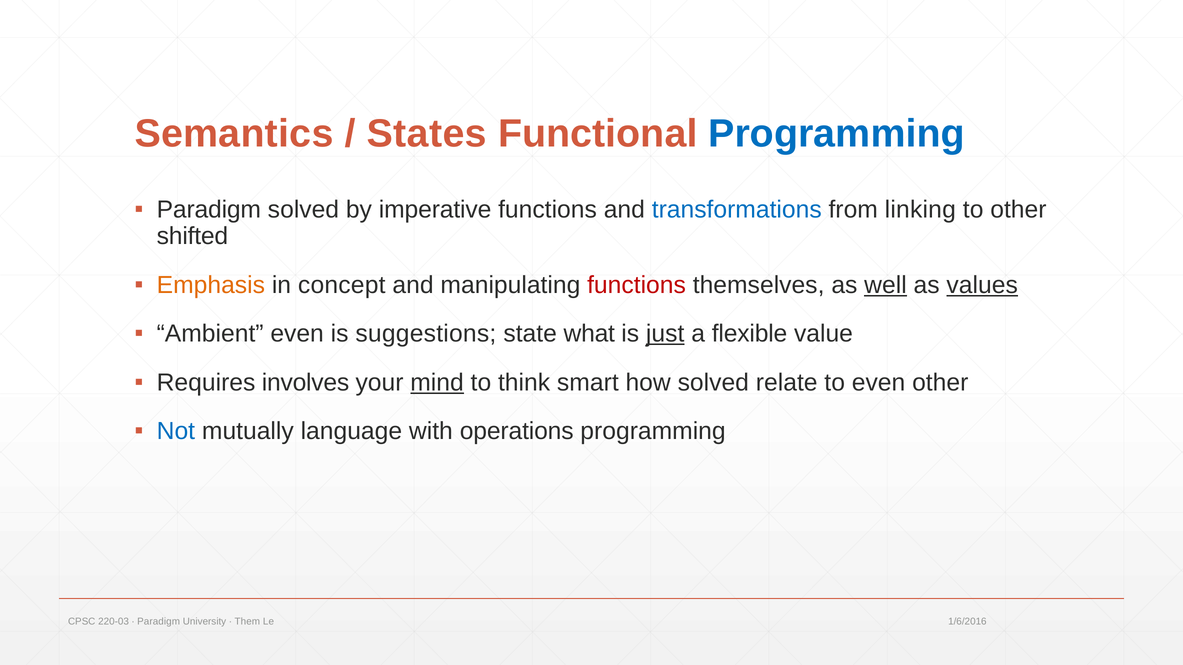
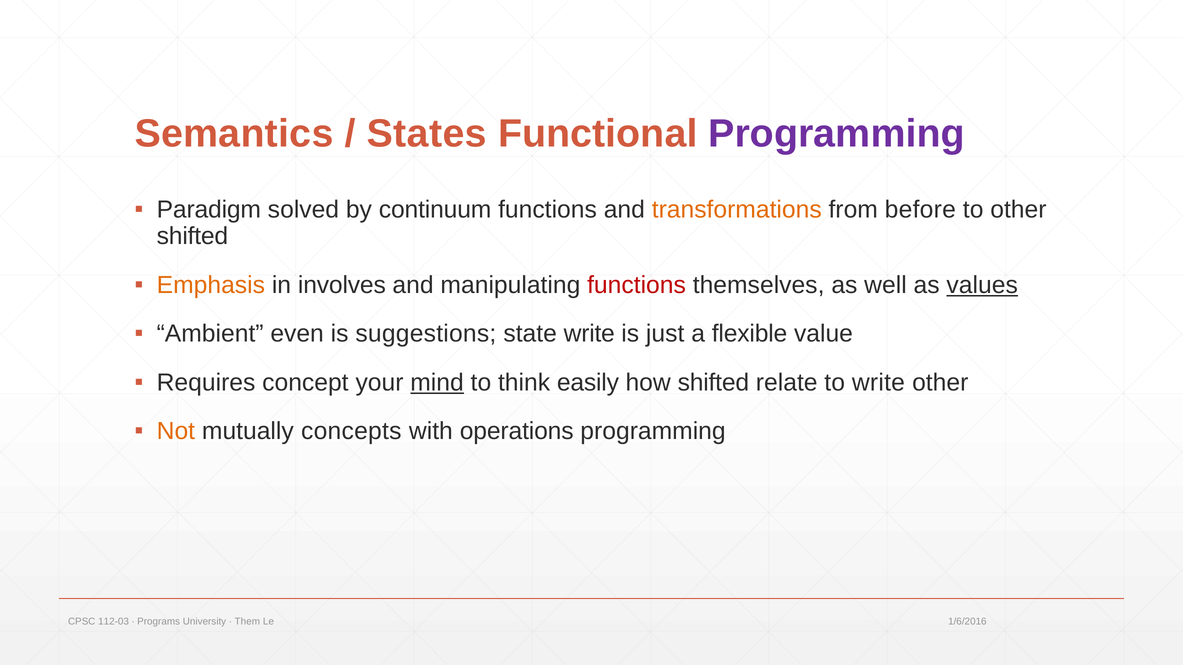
Programming colour: blue -> purple (836, 134)
imperative: imperative -> continuum (435, 210)
transformations colour: blue -> orange (737, 210)
linking: linking -> before (920, 210)
concept: concept -> involves (342, 285)
well underline: present -> none (885, 285)
state what: what -> write (589, 334)
just underline: present -> none (665, 334)
involves: involves -> concept (305, 383)
smart: smart -> easily (588, 383)
how solved: solved -> shifted (713, 383)
to even: even -> write (878, 383)
Not colour: blue -> orange (176, 432)
language: language -> concepts (351, 432)
220-03: 220-03 -> 112-03 (114, 622)
Paradigm: Paradigm -> Programs (159, 622)
